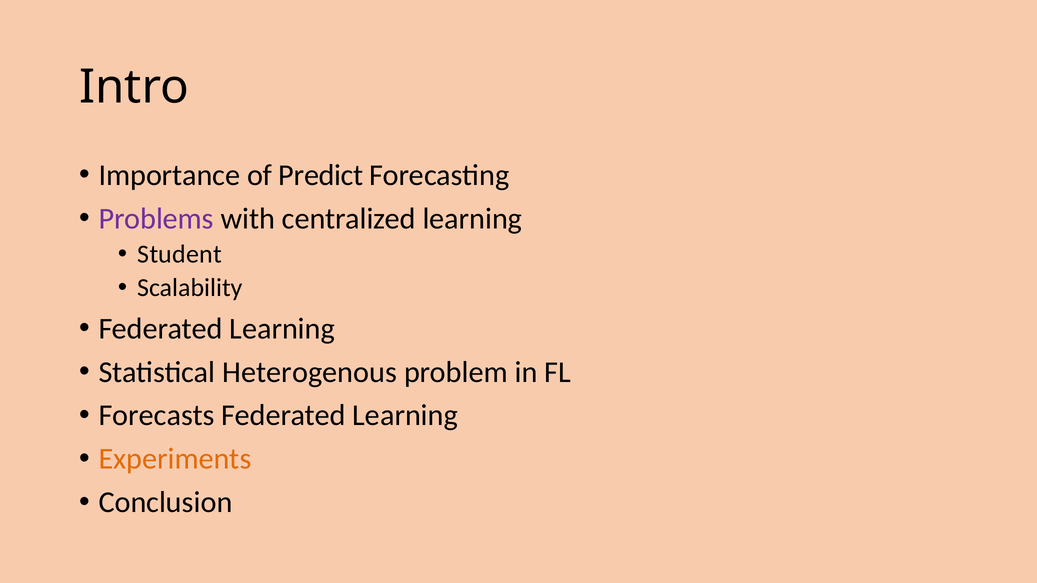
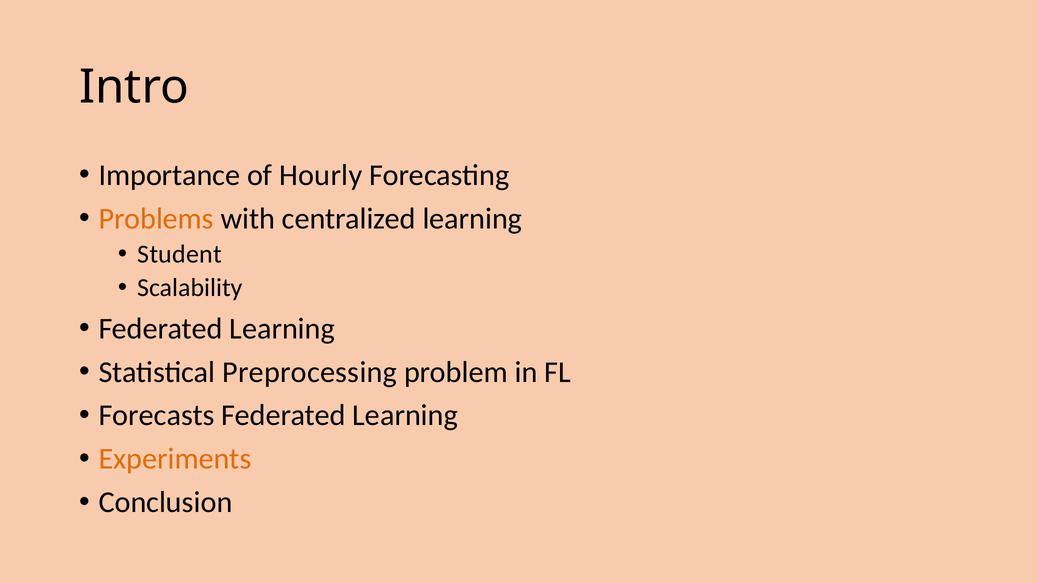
Predict: Predict -> Hourly (321, 175)
Problems colour: purple -> orange (156, 219)
Heterogenous: Heterogenous -> Preprocessing (310, 372)
